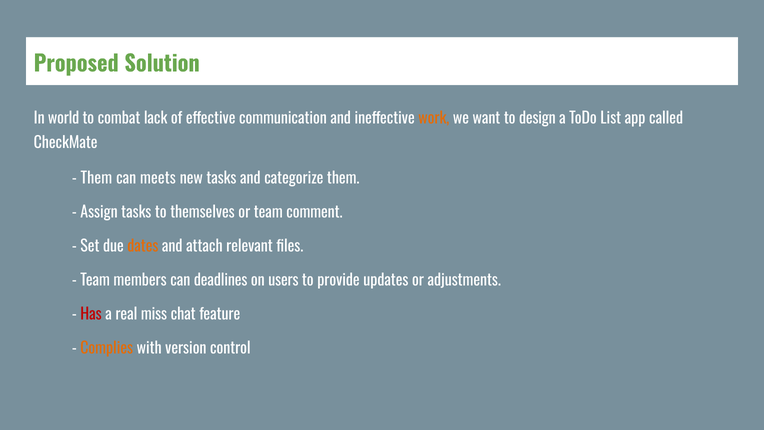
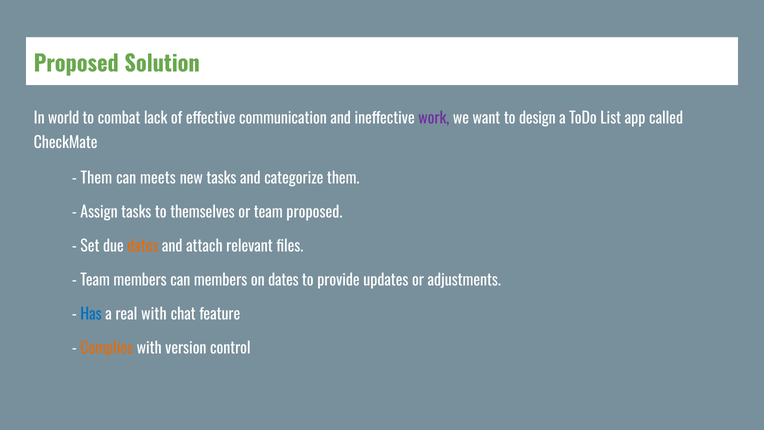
work colour: orange -> purple (434, 118)
team comment: comment -> proposed (314, 213)
can deadlines: deadlines -> members (221, 280)
on users: users -> dates (283, 280)
Has colour: red -> blue (91, 314)
real miss: miss -> with (154, 314)
